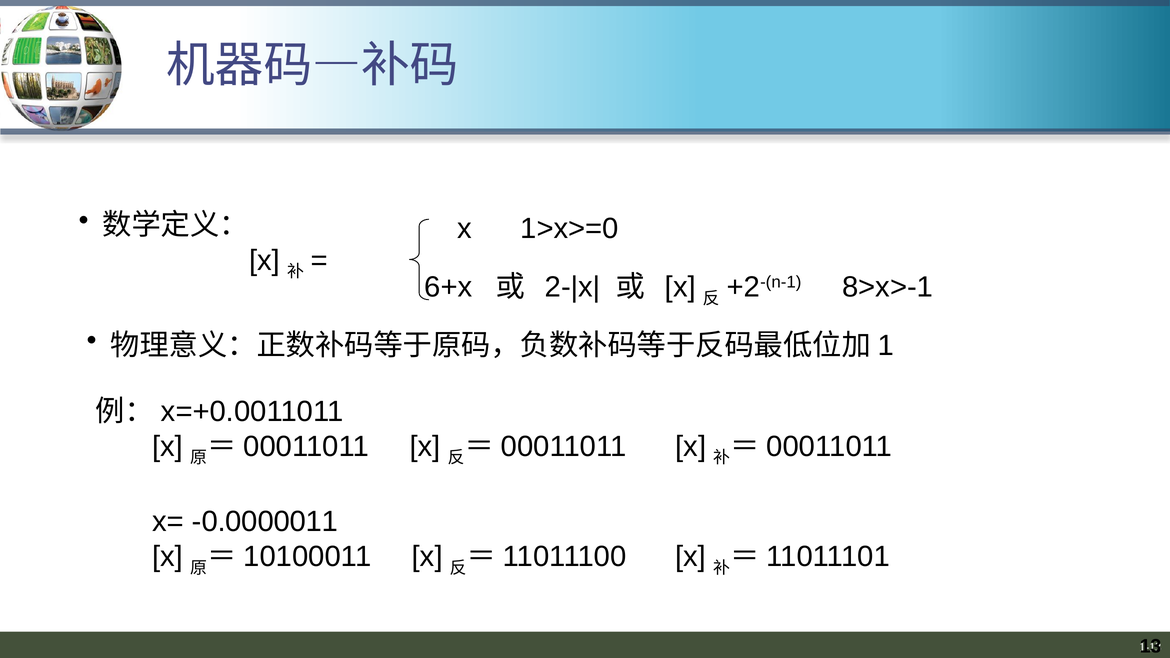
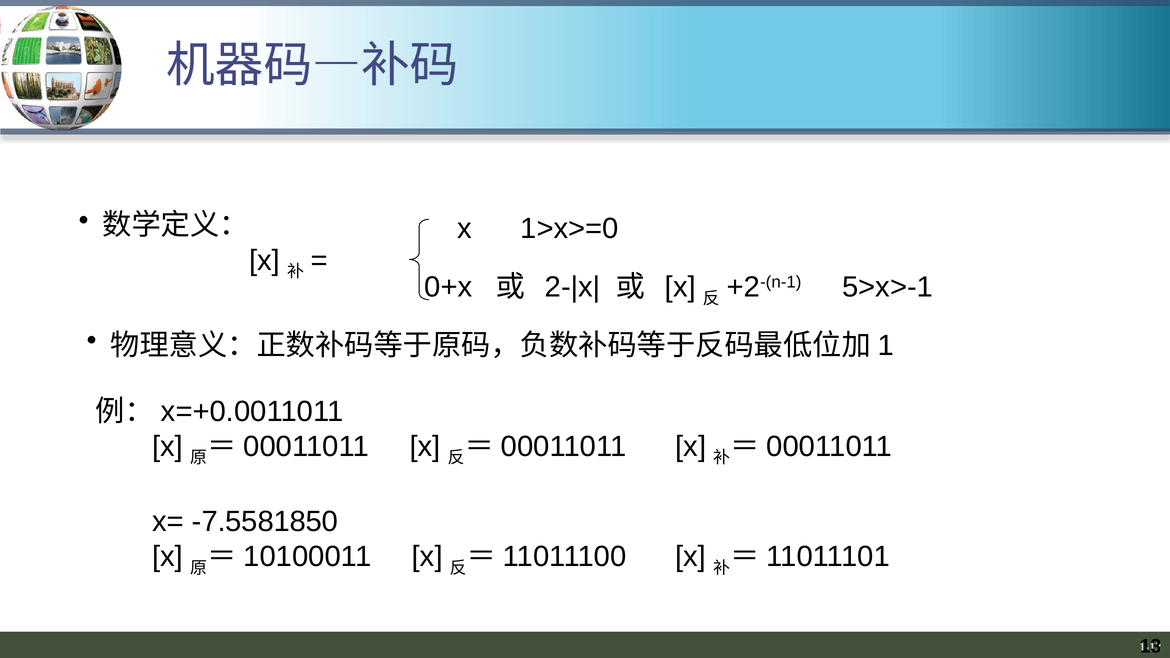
6+x: 6+x -> 0+x (448, 287)
8>x>-1: 8>x>-1 -> 5>x>-1 (888, 287)
-0.0000011: -0.0000011 -> -7.5581850 (265, 522)
